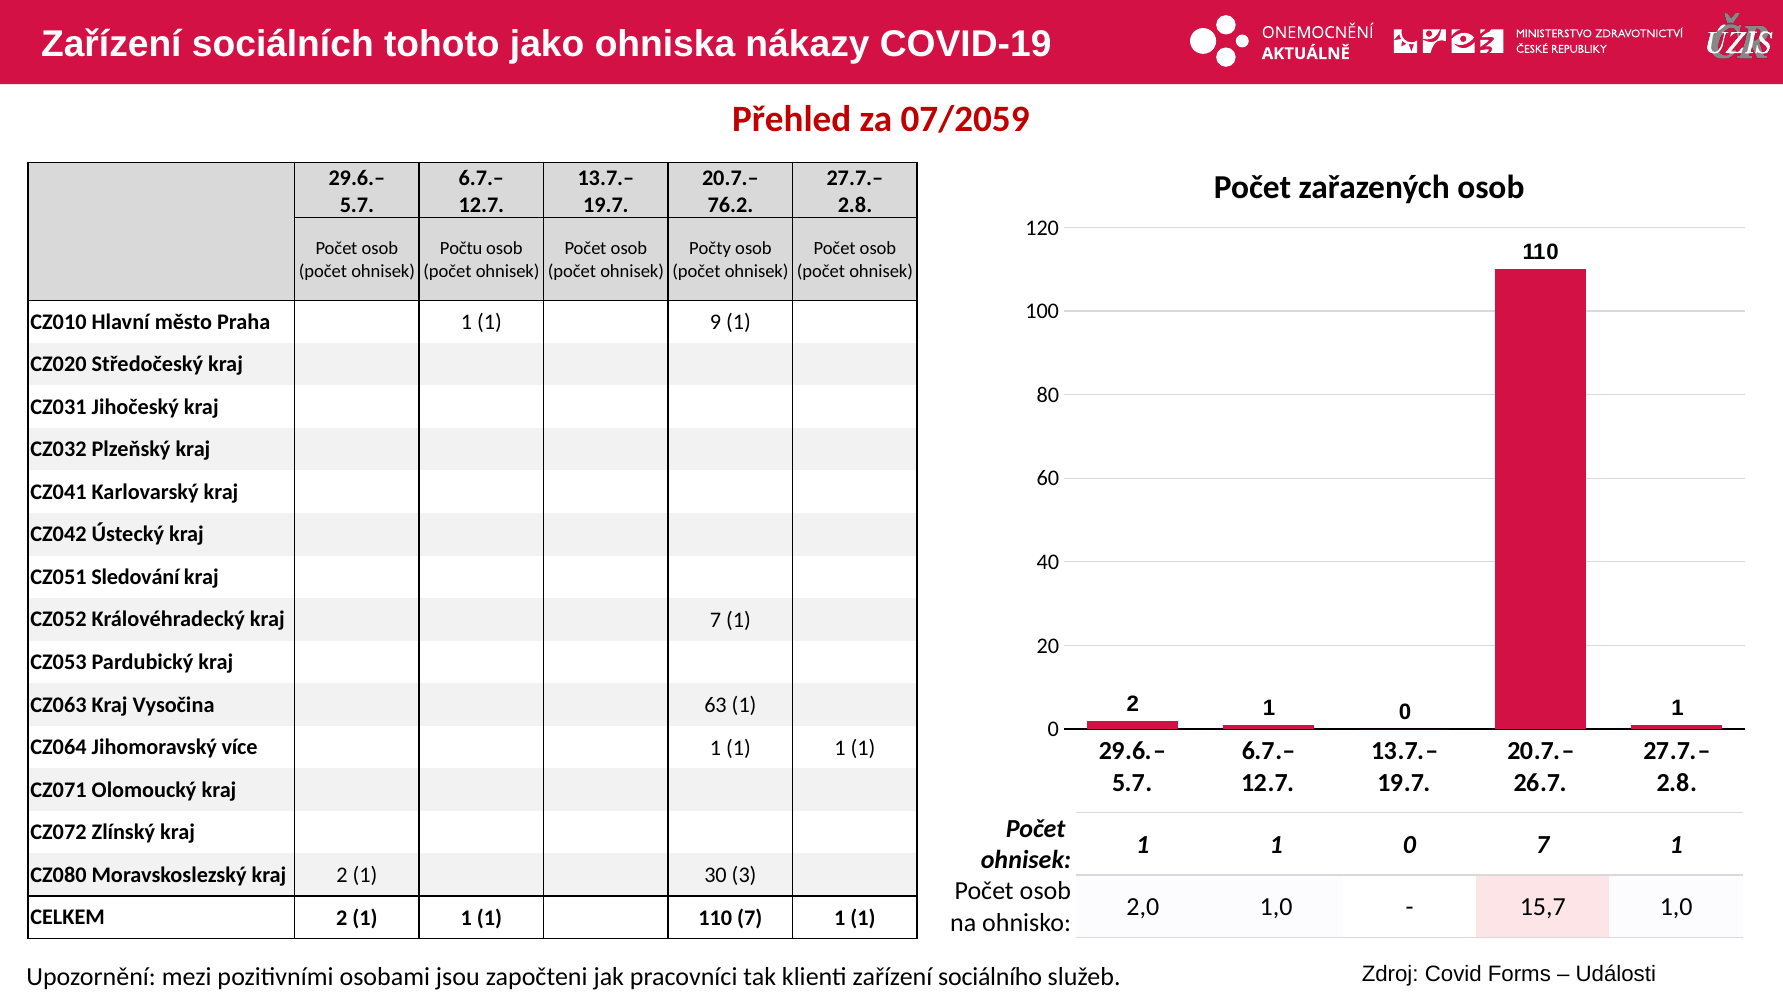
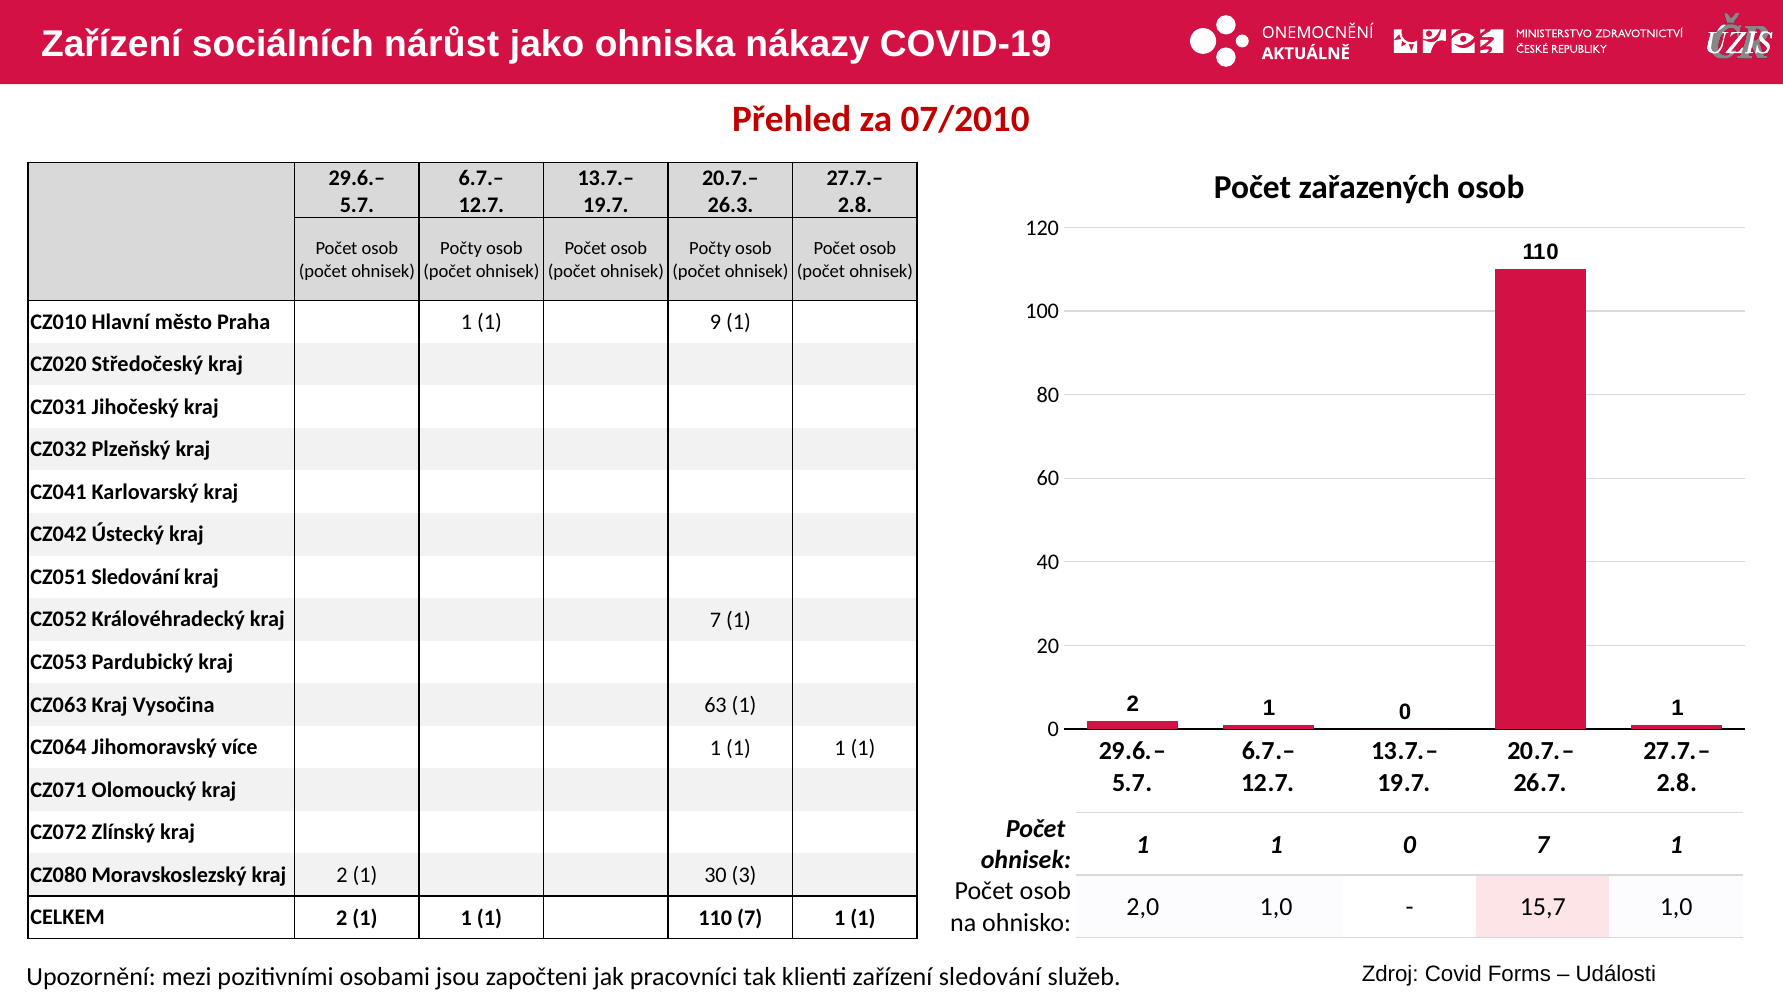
tohoto: tohoto -> nárůst (442, 44)
07/2059: 07/2059 -> 07/2010 (965, 119)
76.2: 76.2 -> 26.3 (730, 205)
Počtu: Počtu -> Počty (461, 249)
zařízení sociálního: sociálního -> sledování (990, 976)
